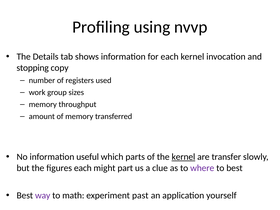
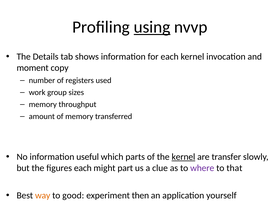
using underline: none -> present (152, 27)
stopping: stopping -> moment (33, 68)
to best: best -> that (234, 168)
way colour: purple -> orange (43, 195)
math: math -> good (73, 195)
past: past -> then (140, 195)
